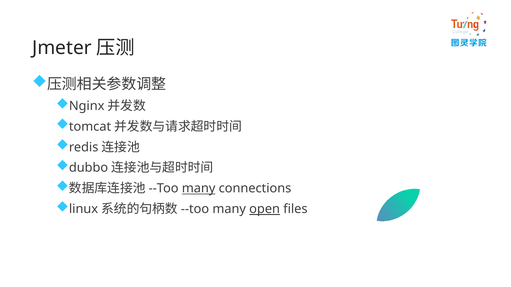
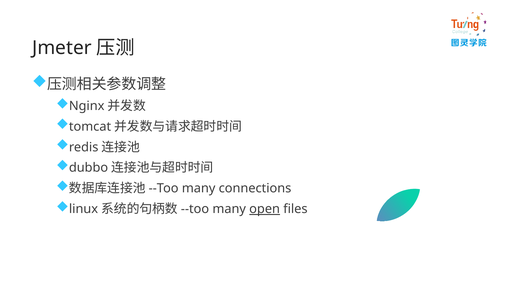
many underline: present -> none (199, 189)
